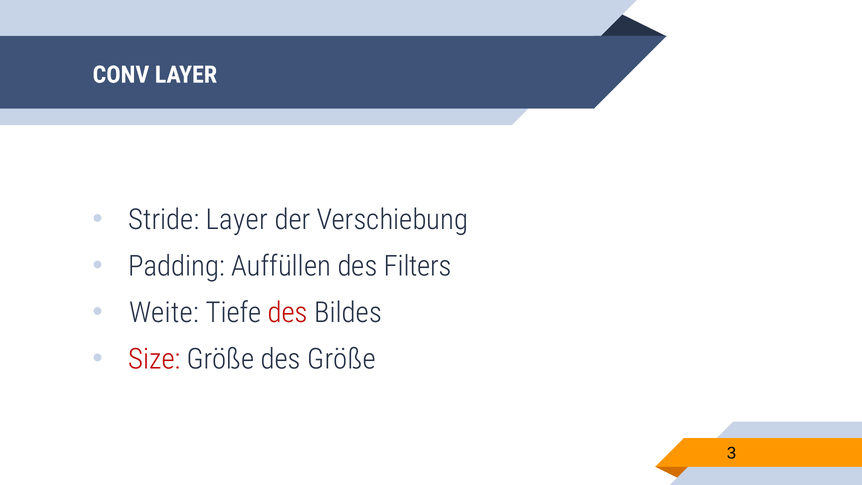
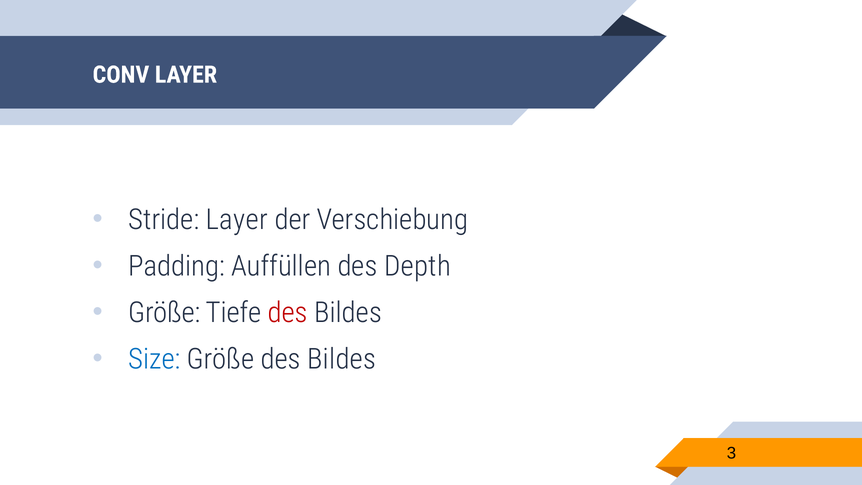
Filters: Filters -> Depth (418, 266)
Weite: Weite -> Größe (164, 313)
Size colour: red -> blue (154, 359)
Größe des Größe: Größe -> Bildes (342, 359)
